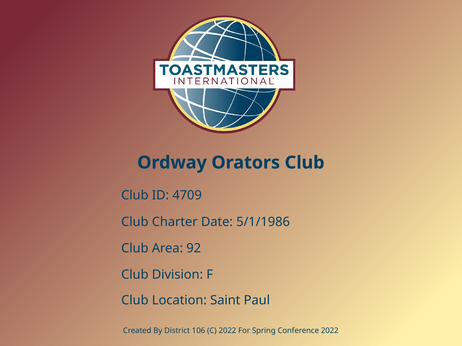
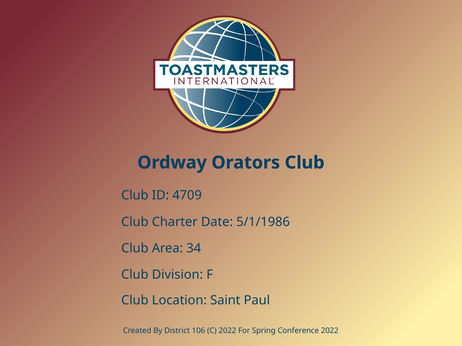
92: 92 -> 34 (194, 249)
